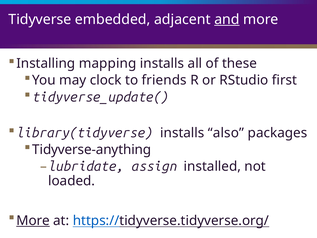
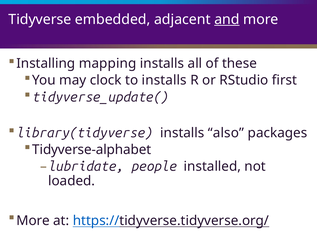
to friends: friends -> installs (164, 80)
Tidyverse-anything: Tidyverse-anything -> Tidyverse-alphabet (92, 149)
assign: assign -> people (154, 166)
More underline: present -> none (33, 220)
